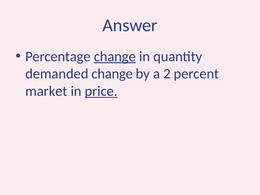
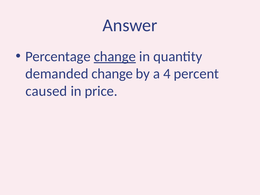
2: 2 -> 4 (167, 74)
market: market -> caused (46, 91)
price underline: present -> none (101, 91)
